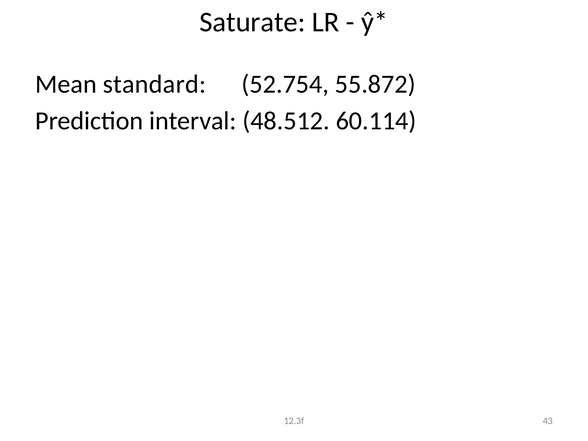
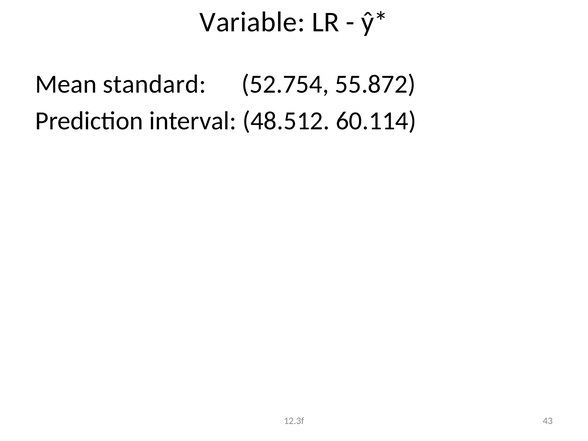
Saturate: Saturate -> Variable (252, 22)
